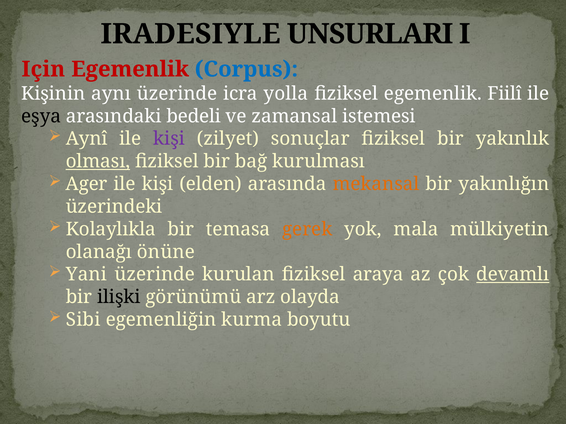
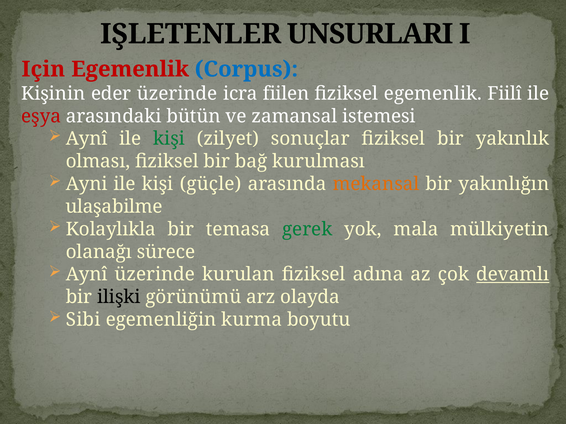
IRADESIYLE: IRADESIYLE -> IŞLETENLER (191, 34)
aynı: aynı -> eder (111, 94)
yolla: yolla -> fiilen (286, 94)
eşya colour: black -> red (41, 116)
bedeli: bedeli -> bütün (194, 116)
kişi colour: purple -> green (169, 139)
olması underline: present -> none (98, 162)
Ager: Ager -> Ayni (87, 184)
elden: elden -> güçle (210, 184)
üzerindeki: üzerindeki -> ulaşabilme (114, 207)
gerek colour: orange -> green (307, 229)
önüne: önüne -> sürece (166, 252)
Yani: Yani -> Aynî (87, 275)
araya: araya -> adına (378, 275)
